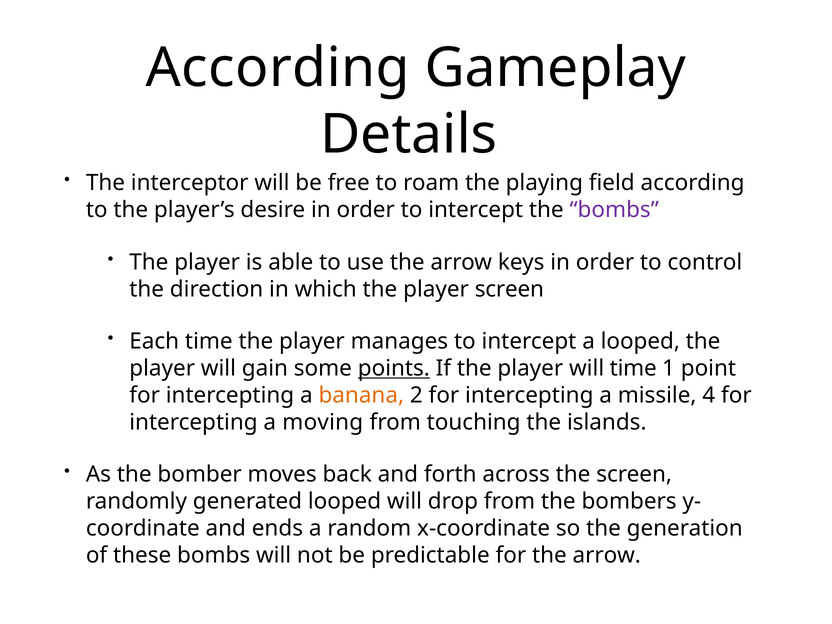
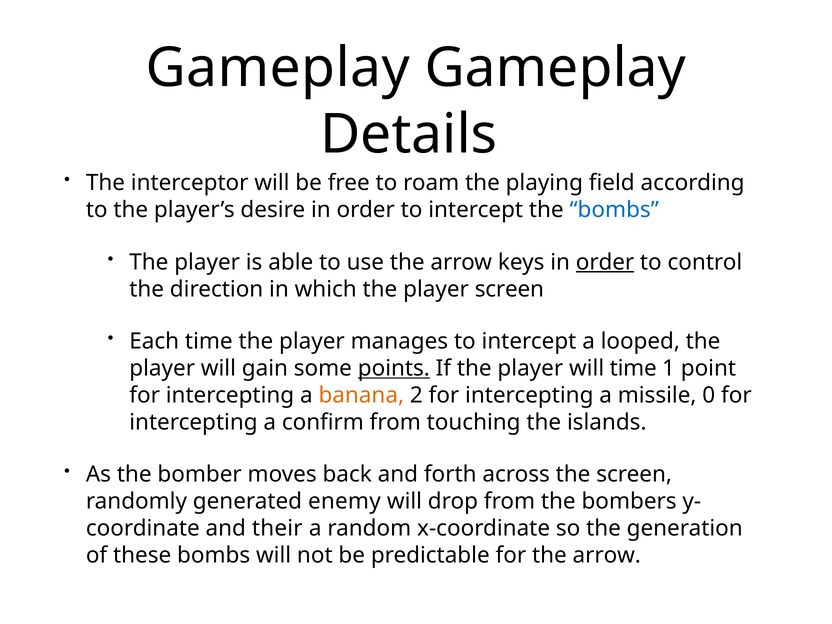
According: According -> Gameplay (278, 68)
bombs colour: purple -> blue (614, 210)
order underline: none -> present (605, 262)
4: 4 -> 0 (709, 395)
moving: moving -> confirm (323, 422)
generated looped: looped -> enemy (344, 502)
ends: ends -> their (277, 529)
